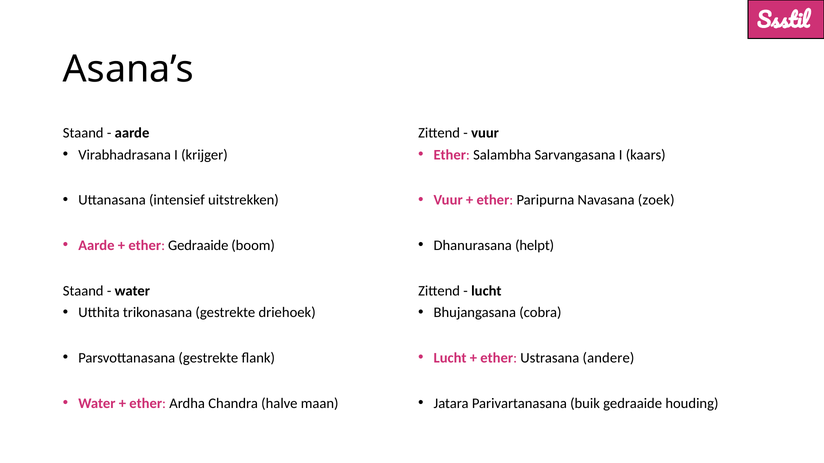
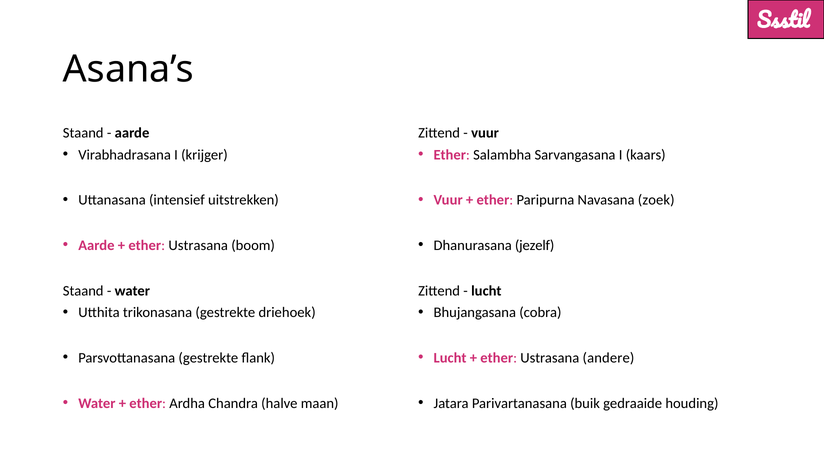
Gedraaide: Gedraaide -> Ustrasana (198, 246)
helpt: helpt -> jezelf (535, 246)
